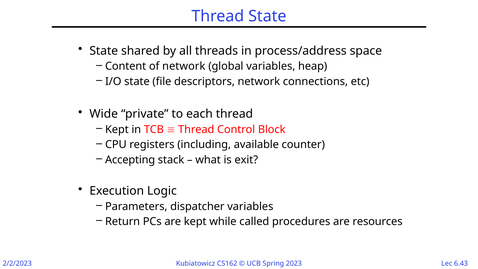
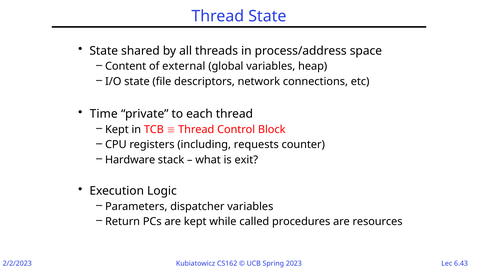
of network: network -> external (184, 66)
Wide: Wide -> Time (104, 114)
available: available -> requests (256, 145)
Accepting: Accepting -> Hardware (130, 160)
